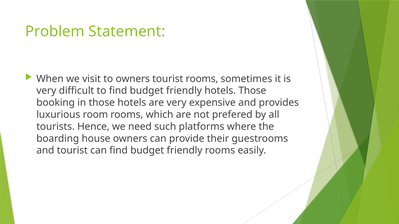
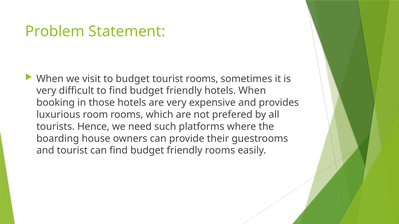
to owners: owners -> budget (133, 79)
hotels Those: Those -> When (252, 91)
